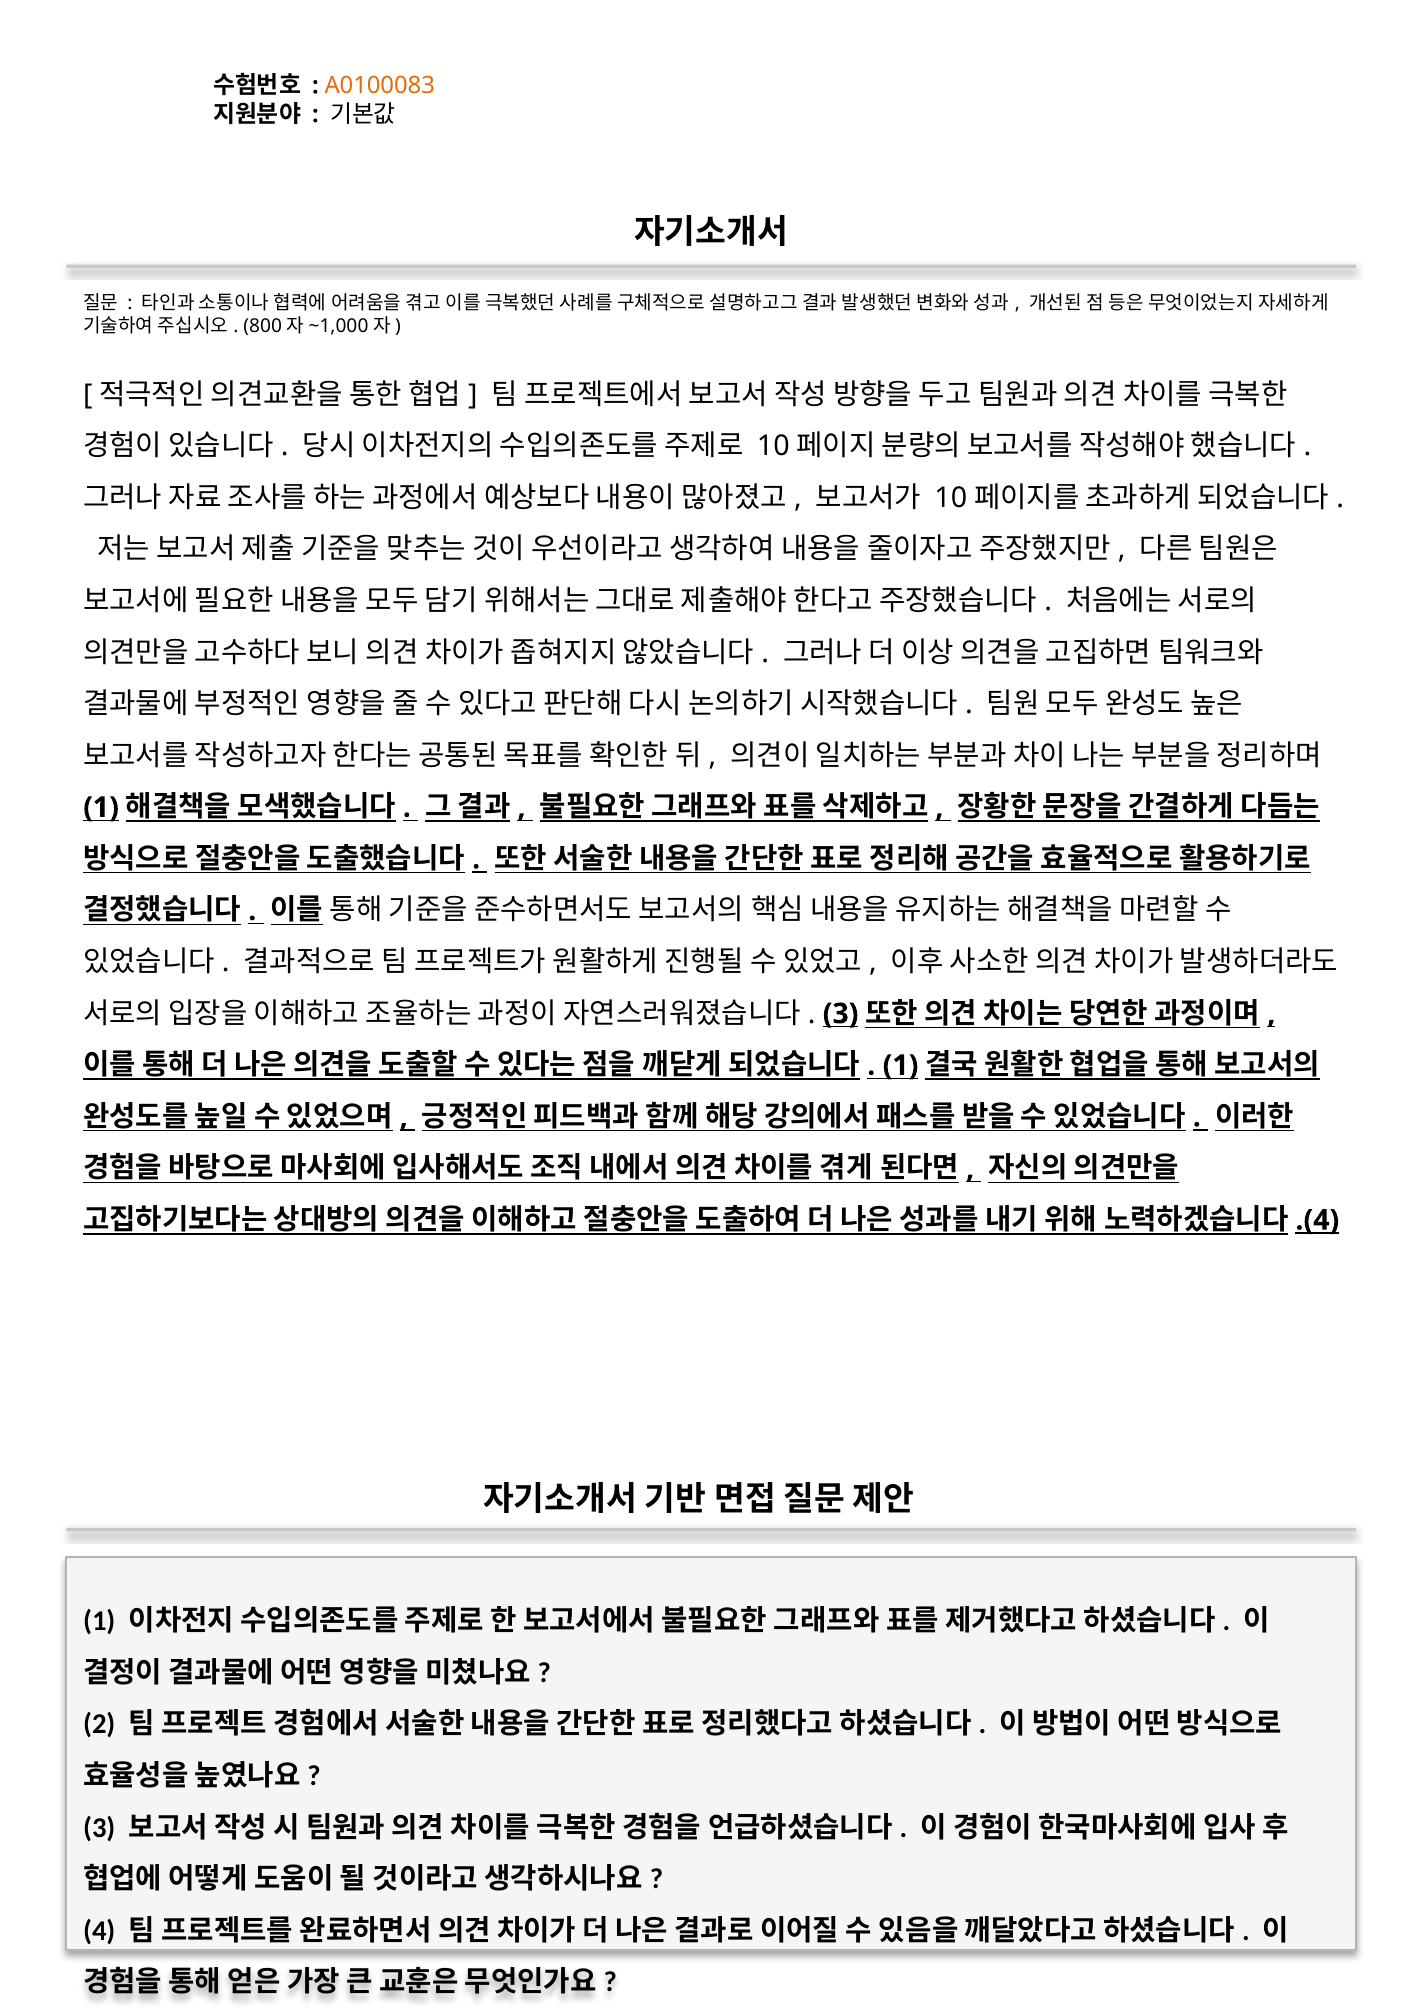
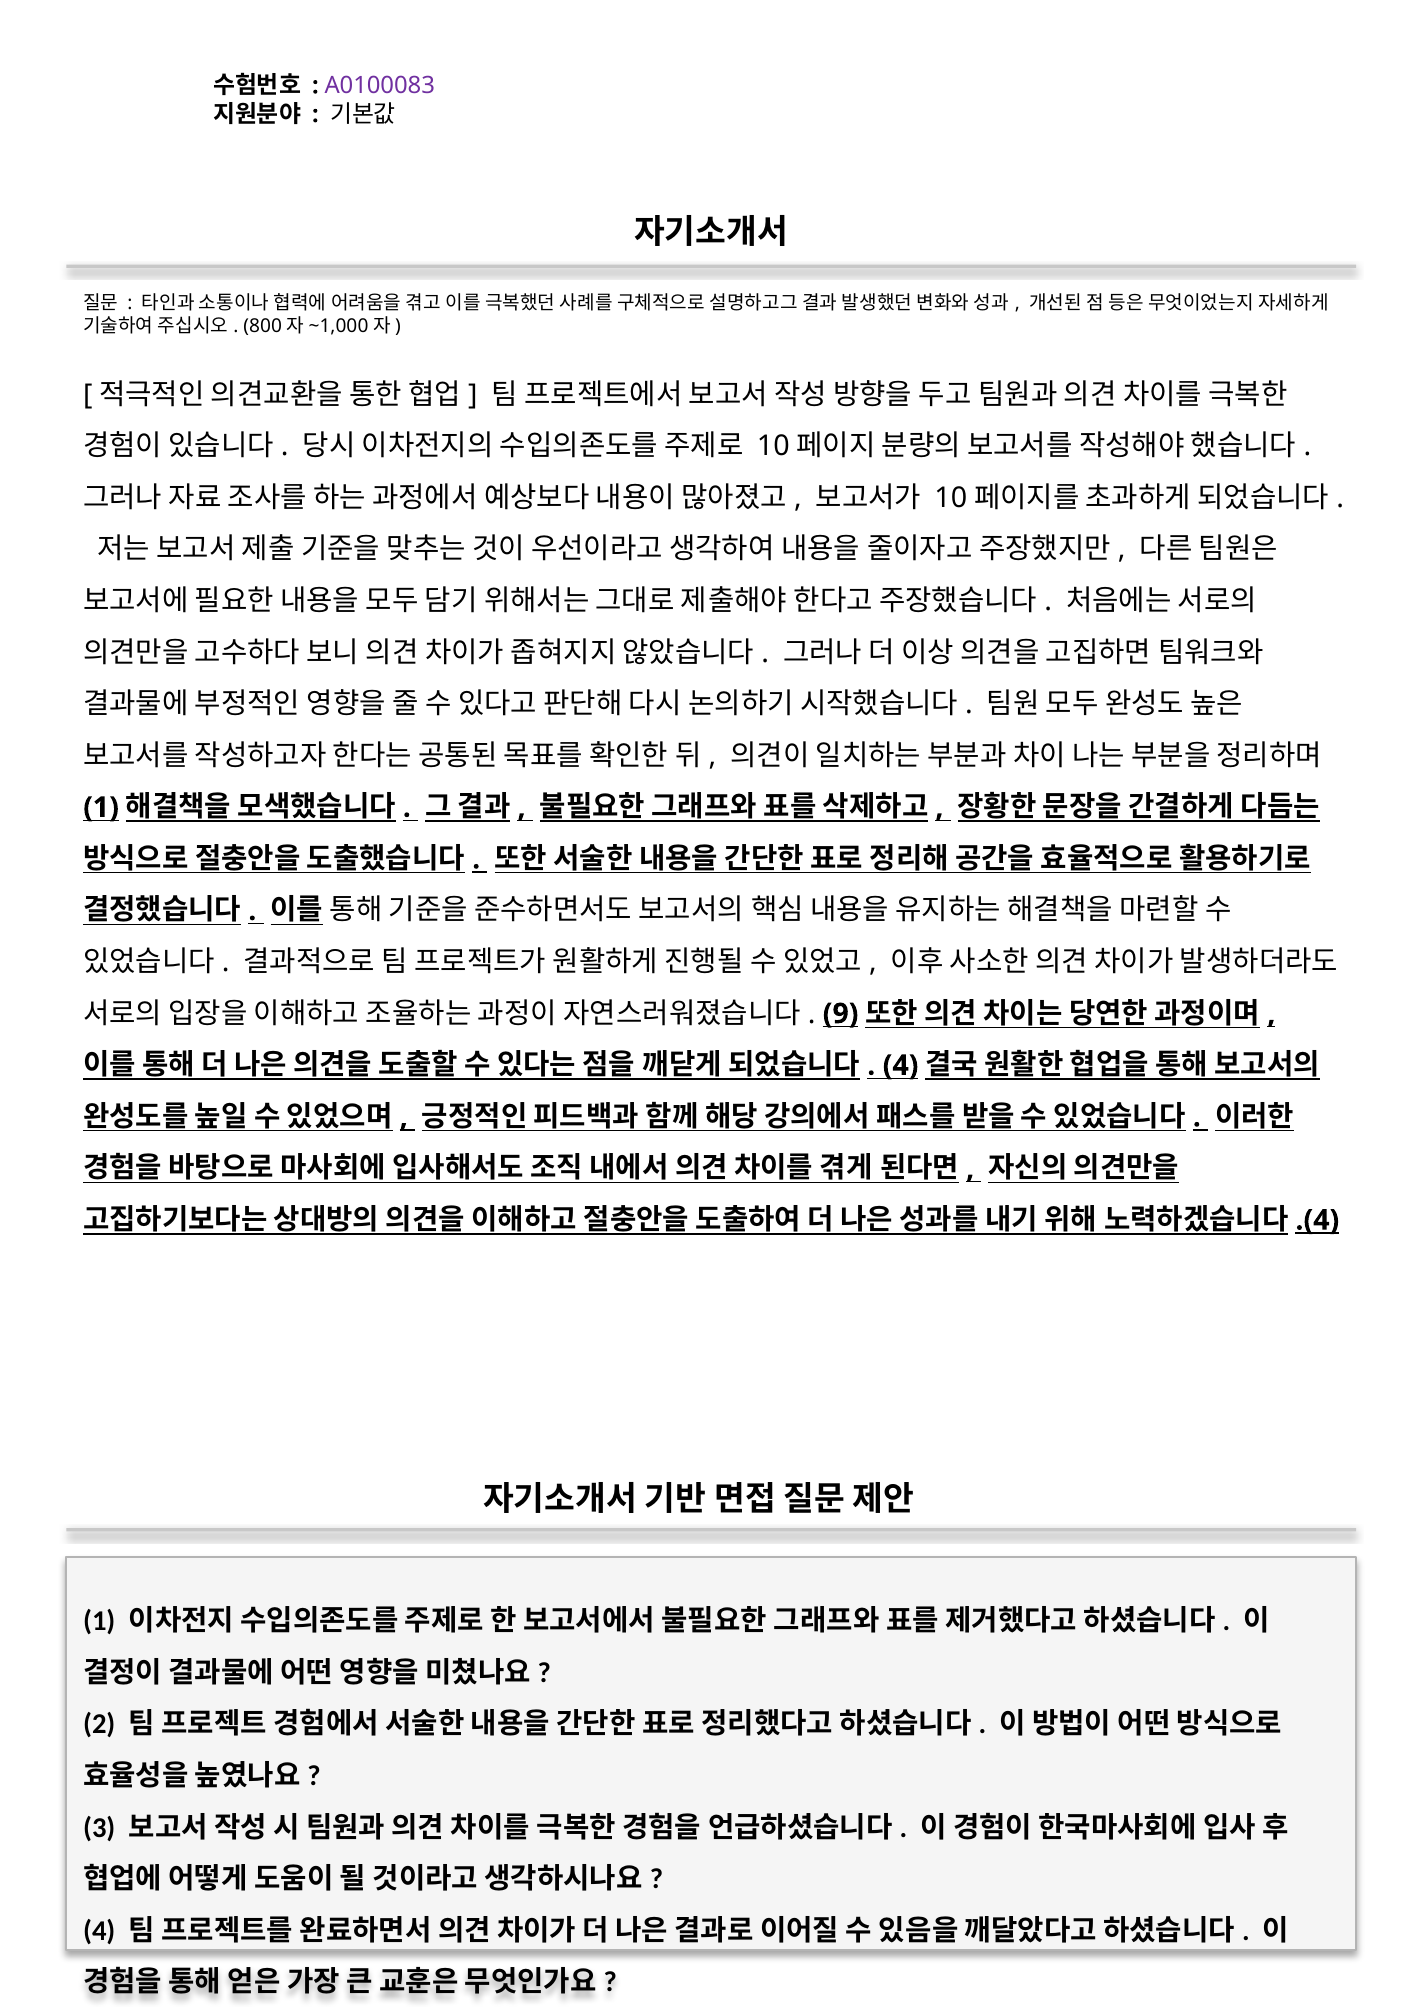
A0100083 colour: orange -> purple (380, 85)
3: 3 -> 9 (841, 1014)
1: 1 -> 4 (901, 1065)
